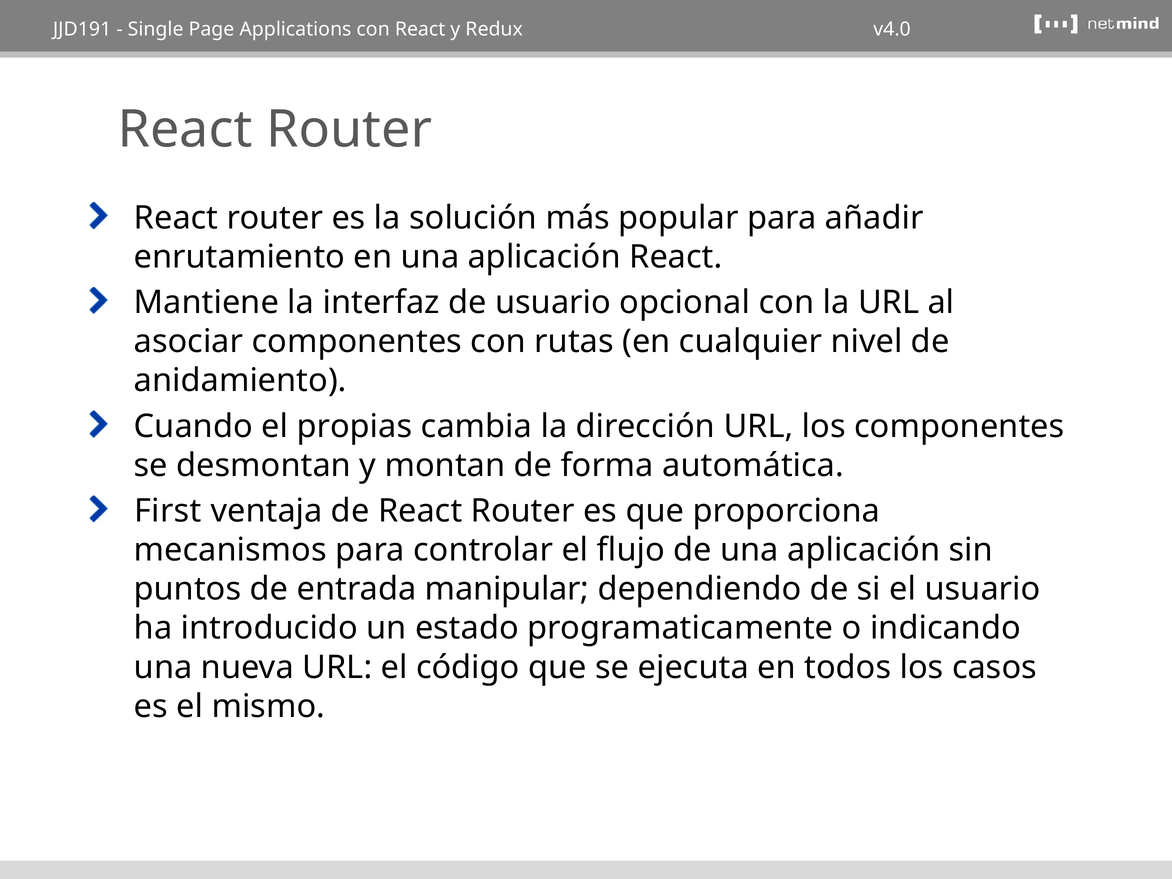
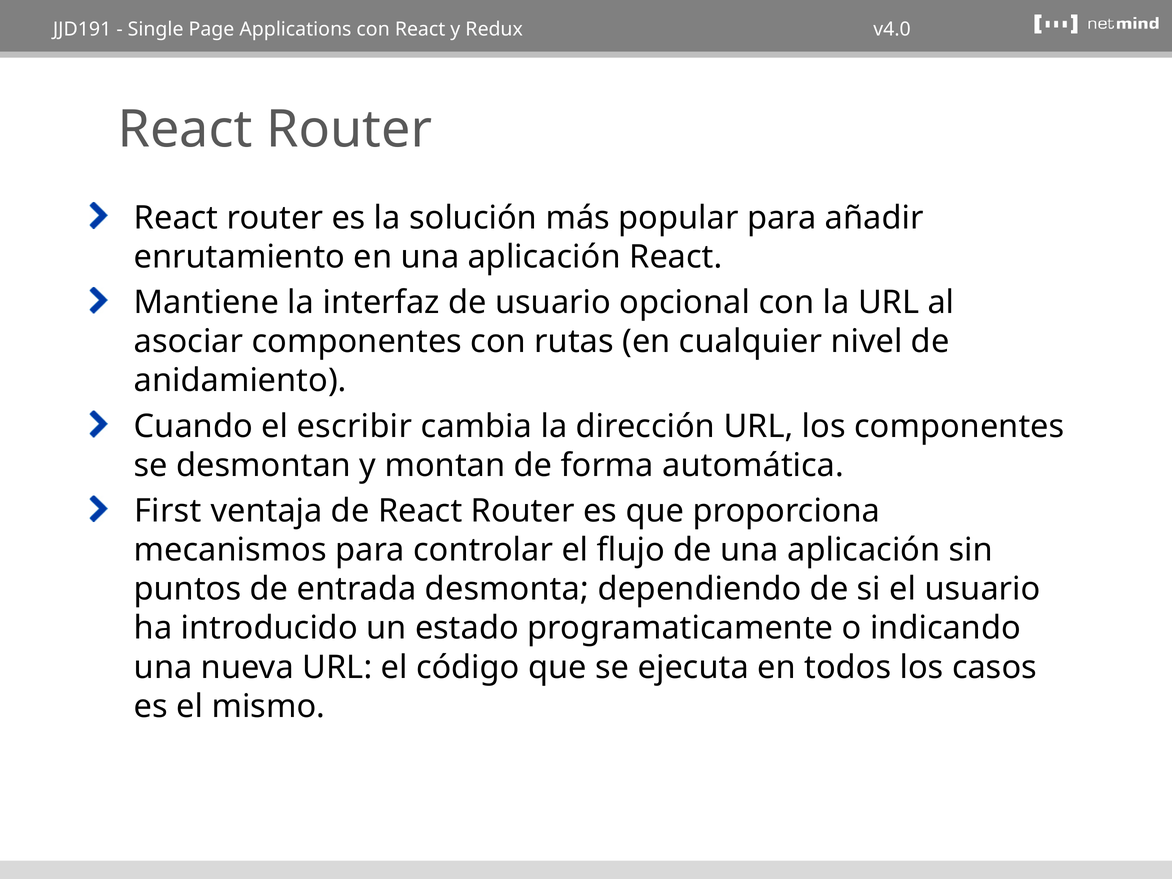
propias: propias -> escribir (354, 426)
manipular: manipular -> desmonta (507, 589)
